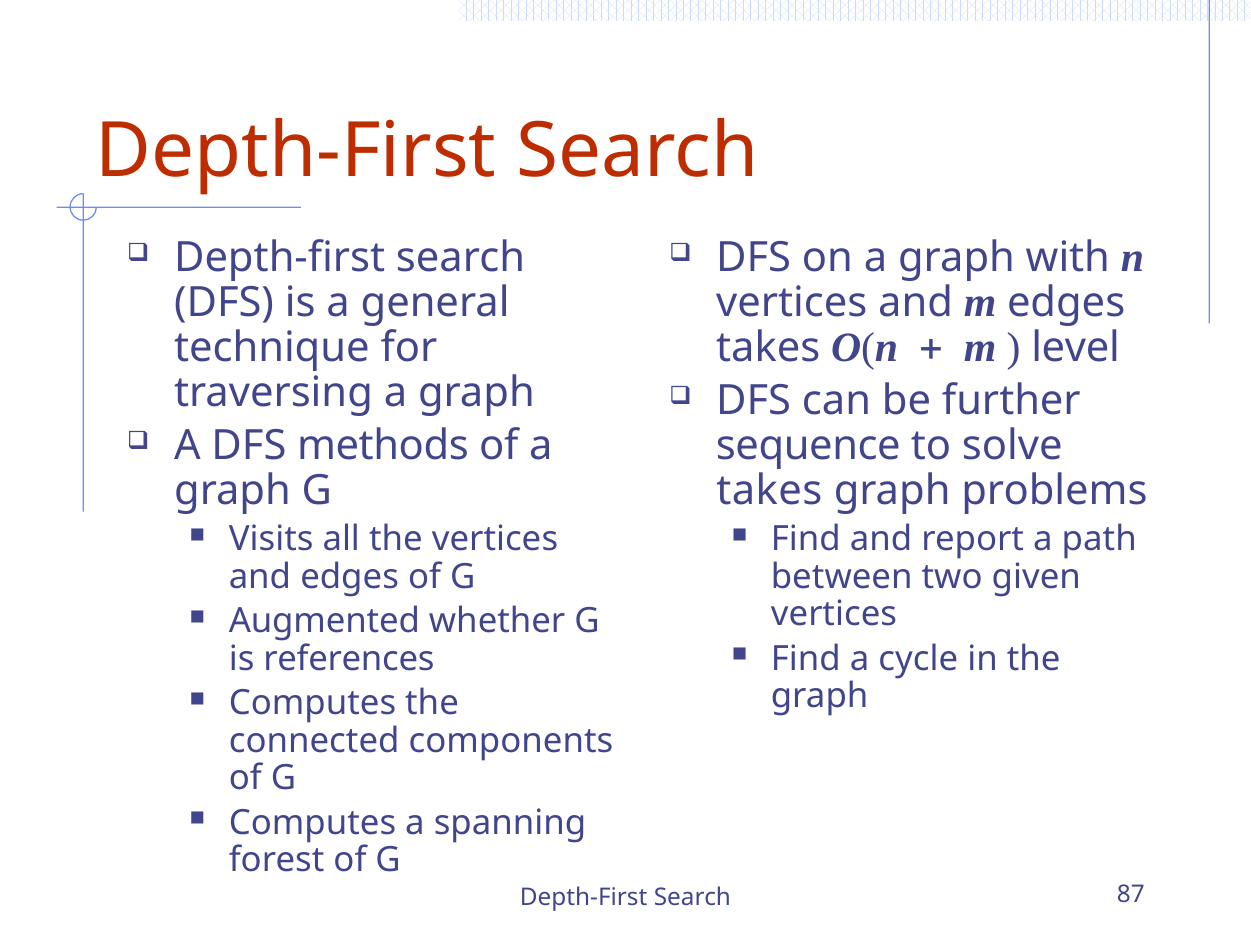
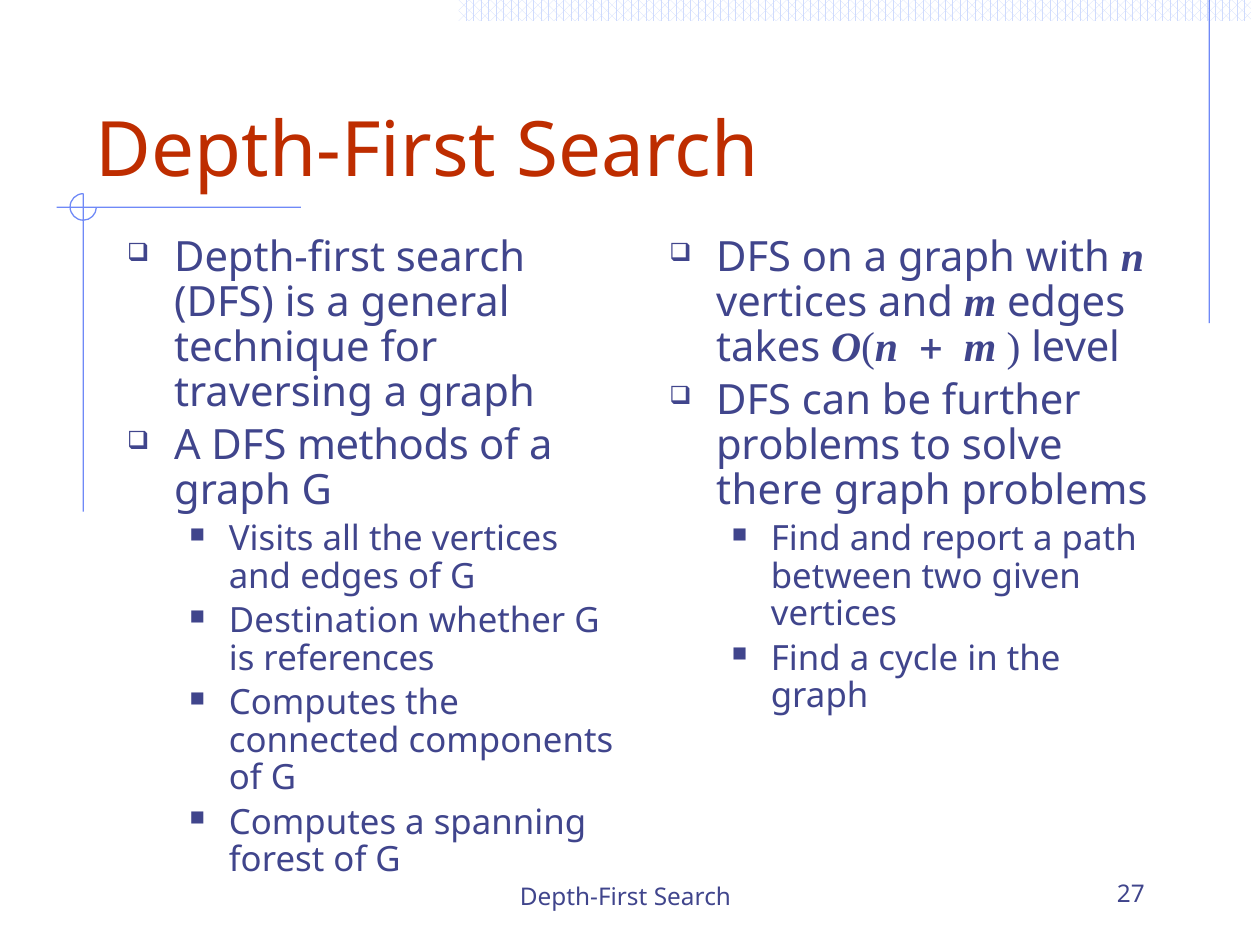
sequence: sequence -> problems (808, 446)
takes: takes -> there (769, 491)
Augmented: Augmented -> Destination (324, 622)
87: 87 -> 27 (1131, 894)
